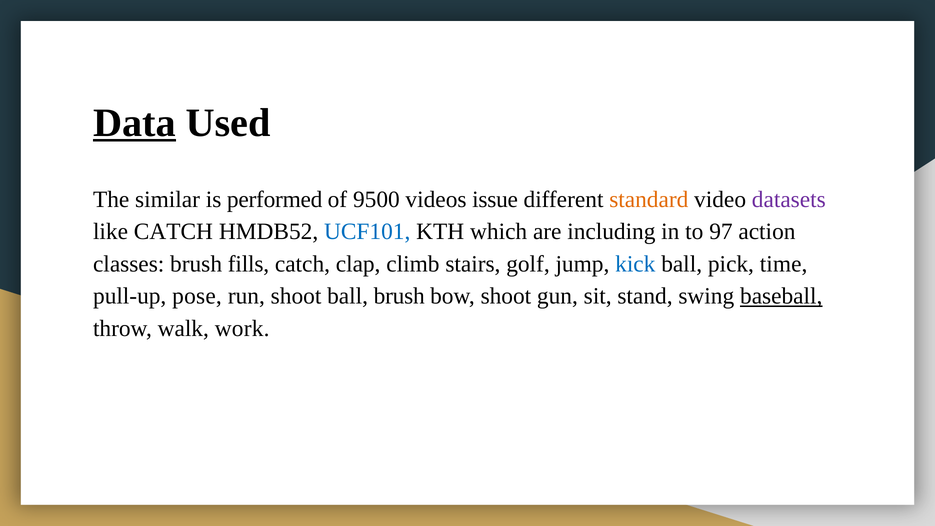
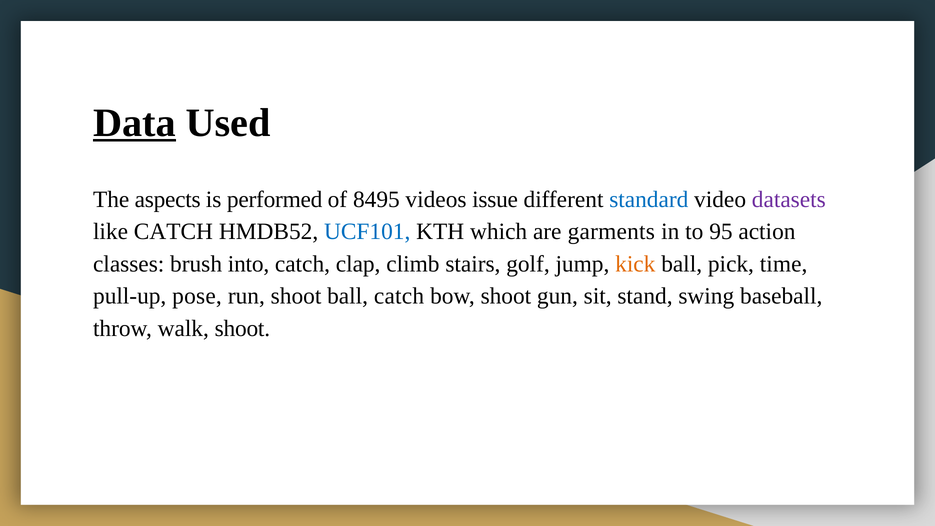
similar: similar -> aspects (168, 199)
9500: 9500 -> 8495 (376, 199)
standard colour: orange -> blue (649, 199)
including: including -> garments (611, 232)
97: 97 -> 95 (721, 232)
fills: fills -> into (249, 264)
kick colour: blue -> orange (635, 264)
ball brush: brush -> catch (399, 296)
baseball underline: present -> none (781, 296)
walk work: work -> shoot (242, 328)
